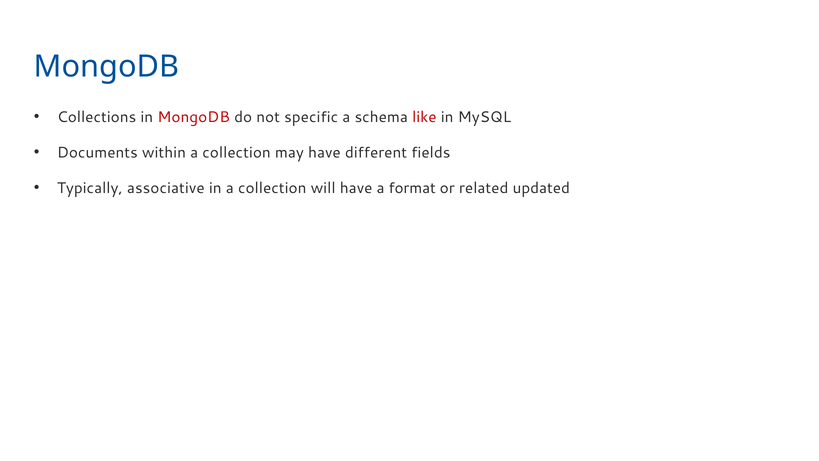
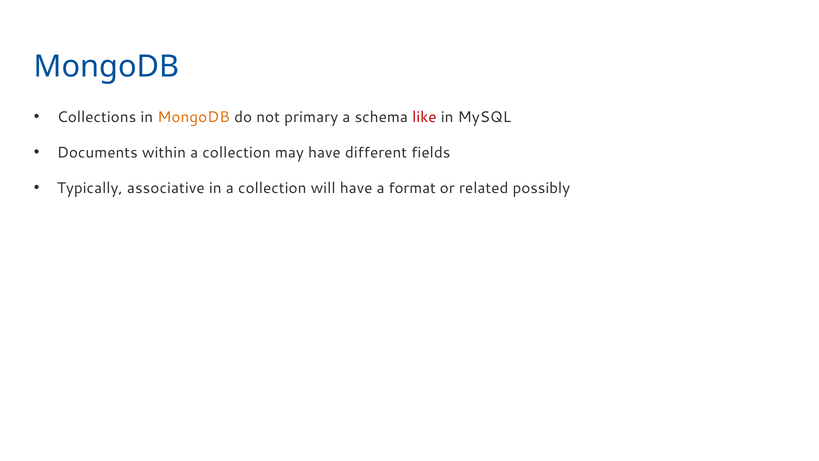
MongoDB colour: red -> orange (194, 117)
specific: specific -> primary (311, 117)
updated: updated -> possibly (541, 188)
